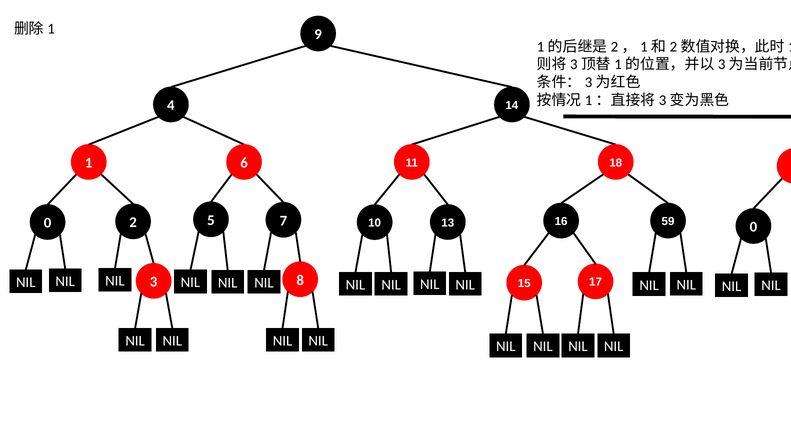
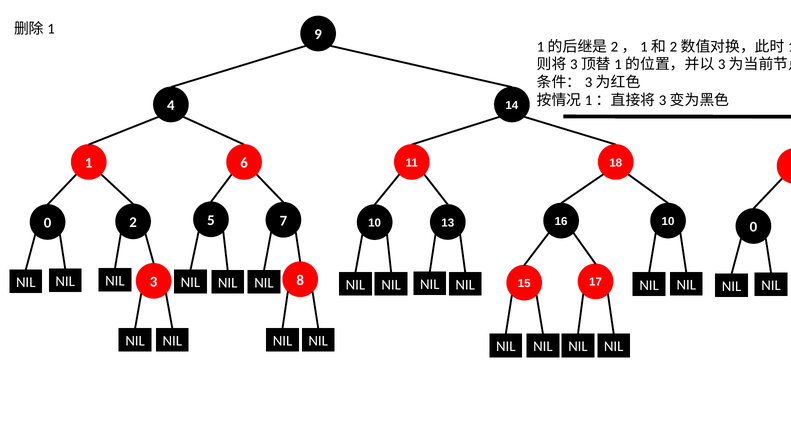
7 59: 59 -> 10 (668, 221)
